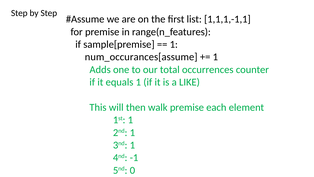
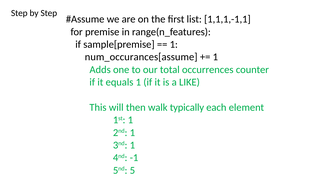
walk premise: premise -> typically (187, 107)
0: 0 -> 5 (132, 170)
